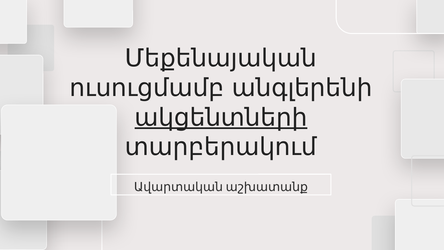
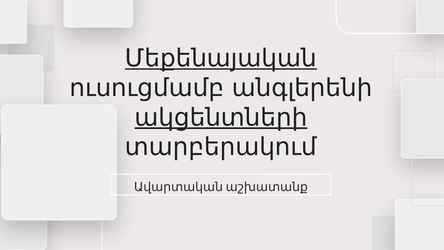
Մեքենայական underline: none -> present (221, 58)
